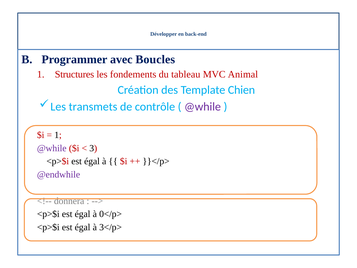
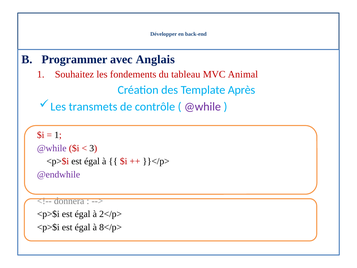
Boucles: Boucles -> Anglais (155, 59)
Structures: Structures -> Souhaitez (74, 74)
Chien: Chien -> Après (242, 90)
0</p>: 0</p> -> 2</p> (111, 214)
3</p>: 3</p> -> 8</p> (111, 227)
